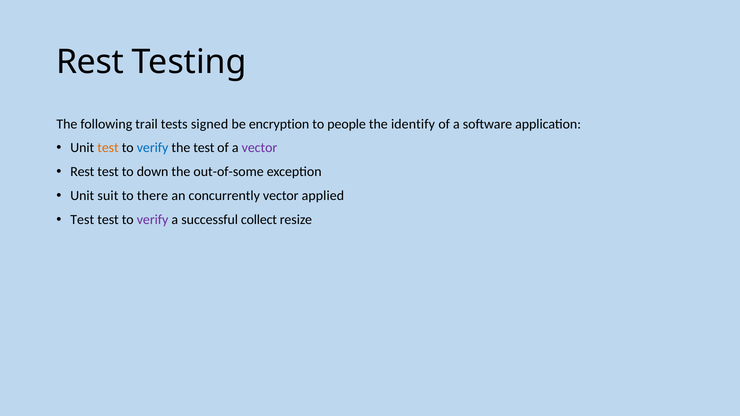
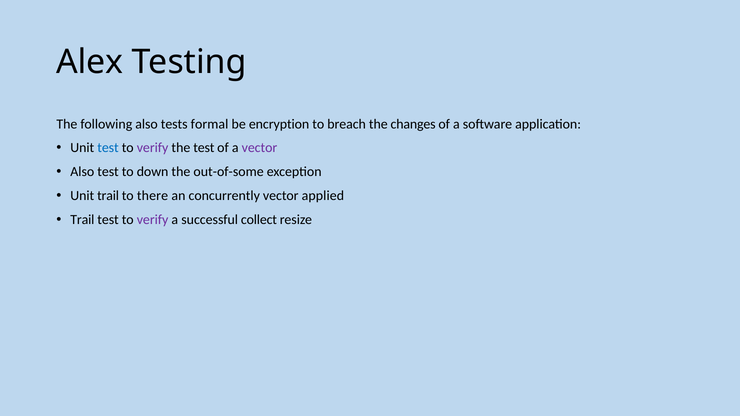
Rest: Rest -> Alex (90, 62)
following trail: trail -> also (147, 124)
signed: signed -> formal (210, 124)
people: people -> breach (347, 124)
identify: identify -> changes (413, 124)
test colour: orange -> blue (108, 148)
verify colour: blue -> purple (153, 148)
Rest: Rest -> Also (82, 172)
Unit suit: suit -> trail (108, 196)
Test: Test -> Trail (82, 220)
